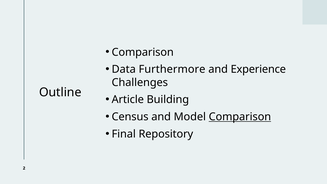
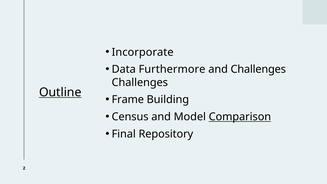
Comparison: Comparison -> Incorporate (143, 52)
and Experience: Experience -> Challenges (258, 69)
Outline underline: none -> present (60, 92)
Article: Article -> Frame (128, 100)
